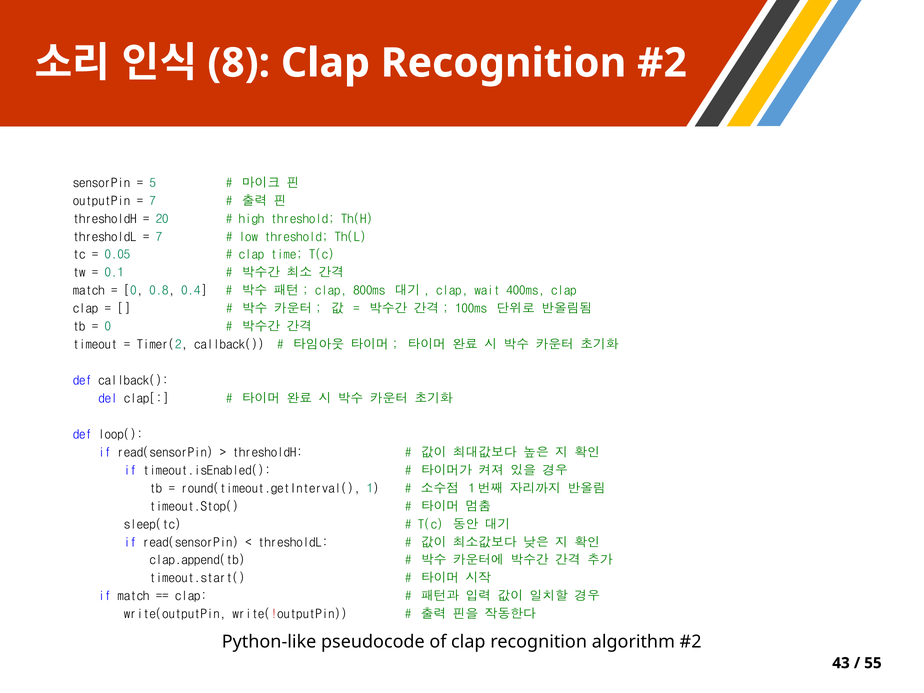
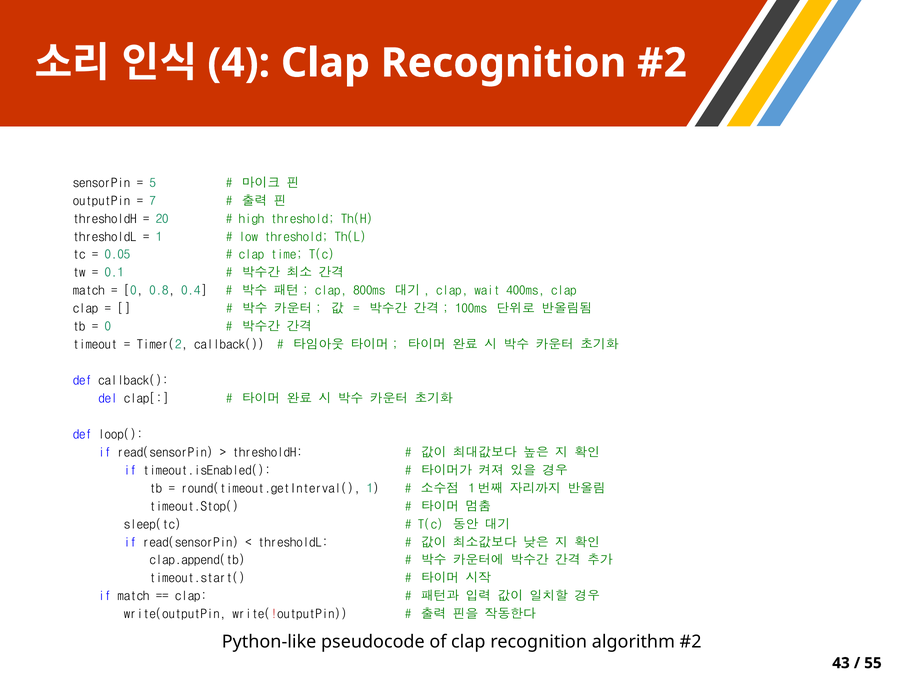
8: 8 -> 4 (239, 63)
7: 7 -> 1 (159, 237)
